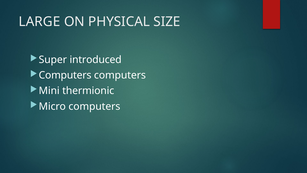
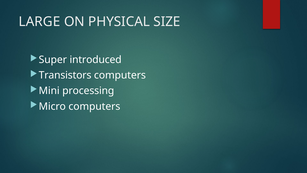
Computers: Computers -> Transistors (65, 75)
thermionic: thermionic -> processing (88, 91)
